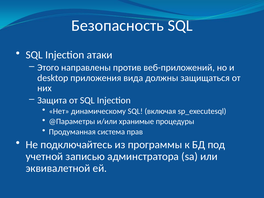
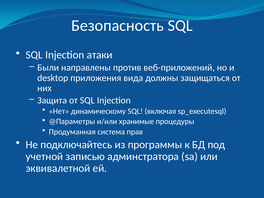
Этого: Этого -> Были (48, 68)
